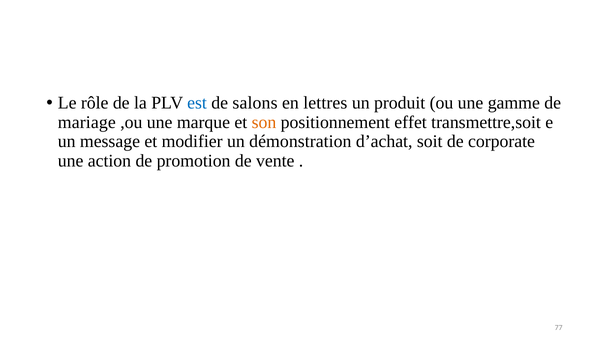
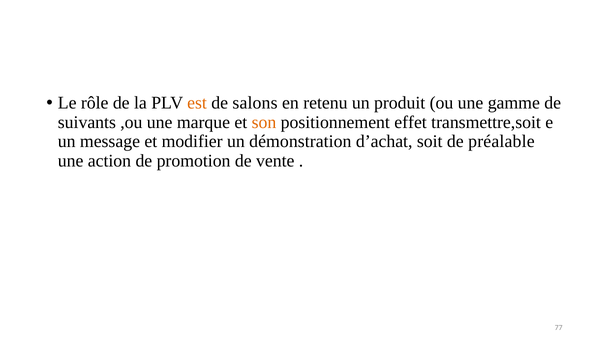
est colour: blue -> orange (197, 103)
lettres: lettres -> retenu (325, 103)
mariage: mariage -> suivants (87, 122)
corporate: corporate -> préalable (501, 141)
